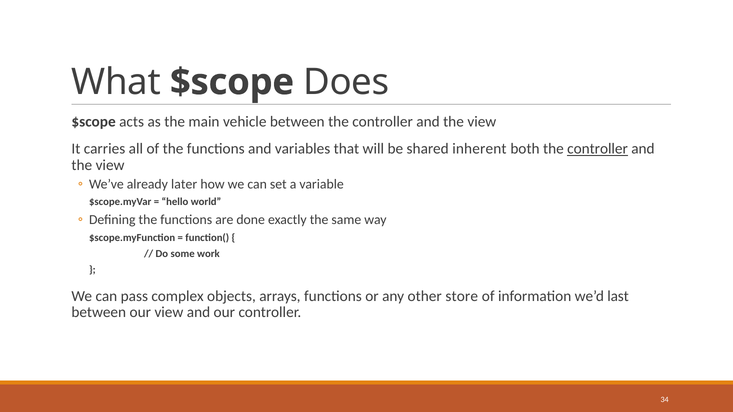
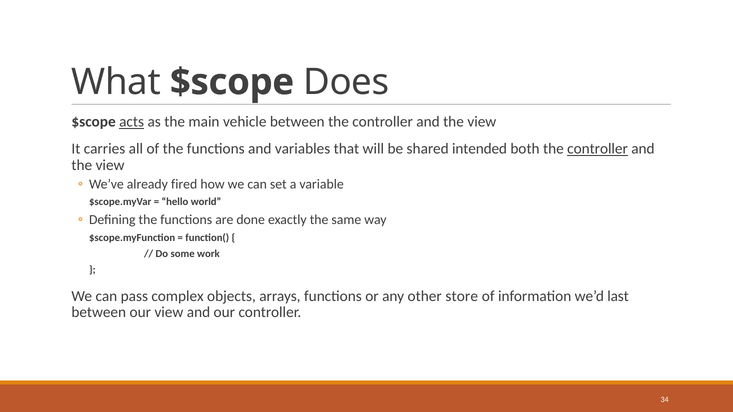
acts underline: none -> present (132, 122)
inherent: inherent -> intended (480, 149)
later: later -> fired (184, 184)
